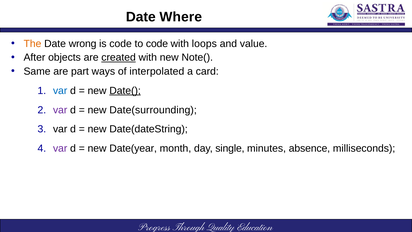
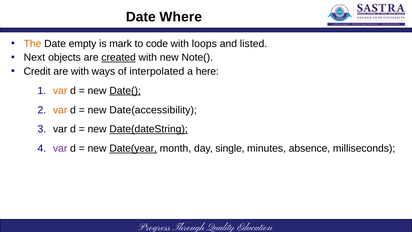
wrong: wrong -> empty (83, 44)
is code: code -> mark (121, 44)
value: value -> listed (254, 44)
After: After -> Next (34, 57)
Same: Same -> Credit (37, 71)
are part: part -> with (80, 71)
card: card -> here (207, 71)
var colour: blue -> orange (60, 91)
var colour: purple -> orange (60, 110)
Date(surrounding: Date(surrounding -> Date(accessibility (153, 110)
Date(dateString underline: none -> present (149, 129)
Date(year underline: none -> present (133, 148)
